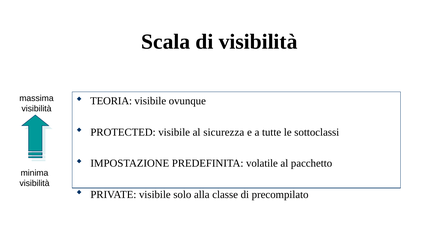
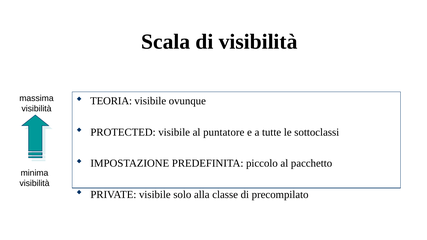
sicurezza: sicurezza -> puntatore (224, 132)
volatile: volatile -> piccolo (262, 163)
